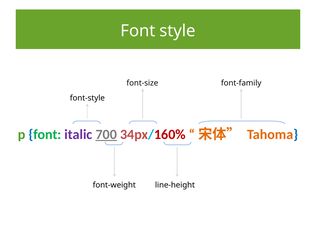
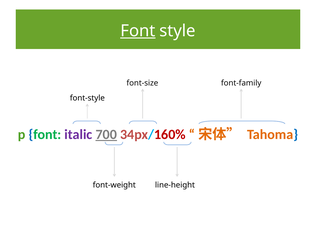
Font underline: none -> present (138, 31)
